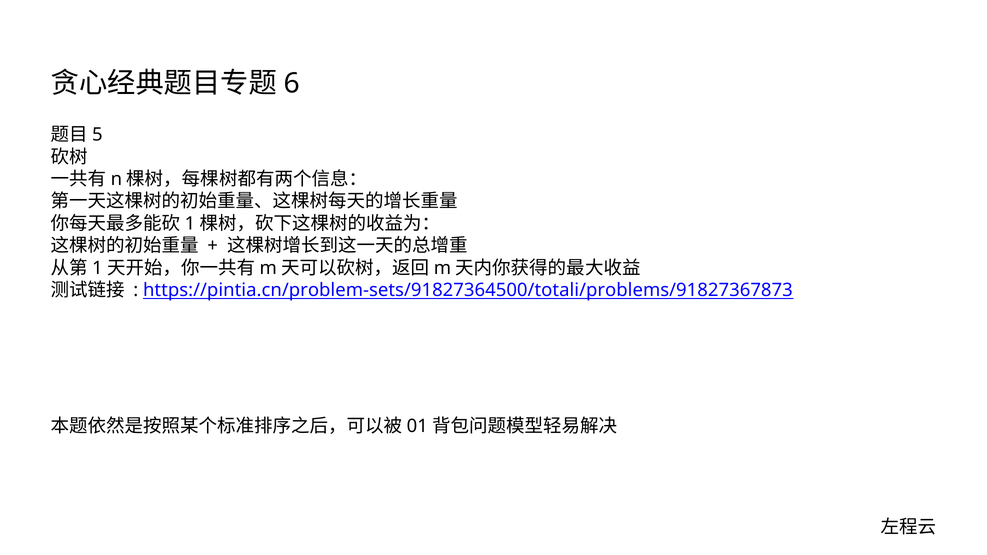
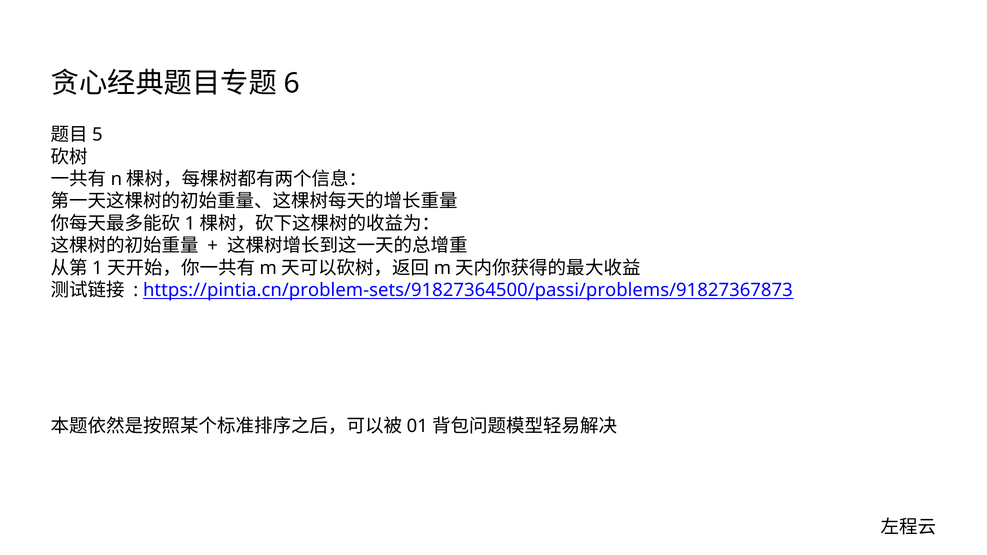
https://pintia.cn/problem-sets/91827364500/totali/problems/91827367873: https://pintia.cn/problem-sets/91827364500/totali/problems/91827367873 -> https://pintia.cn/problem-sets/91827364500/passi/problems/91827367873 (468, 290)
